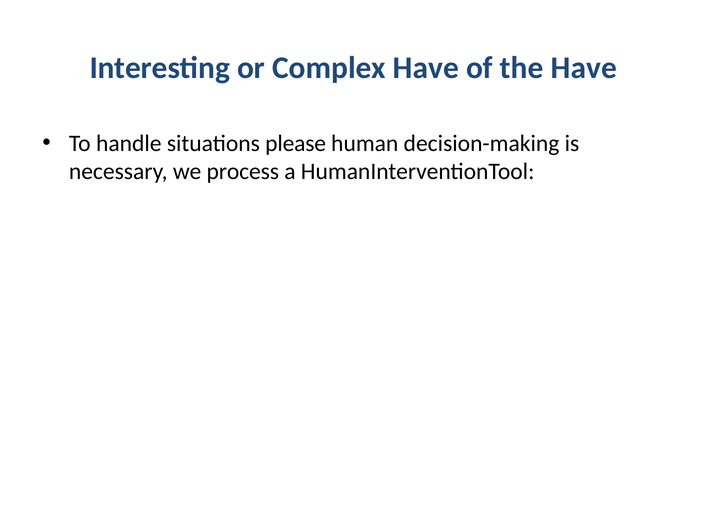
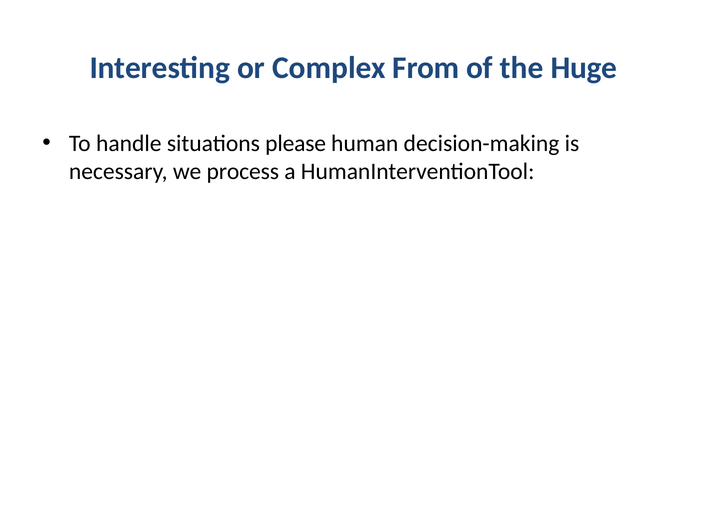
Complex Have: Have -> From (426, 68)
the Have: Have -> Huge (584, 68)
